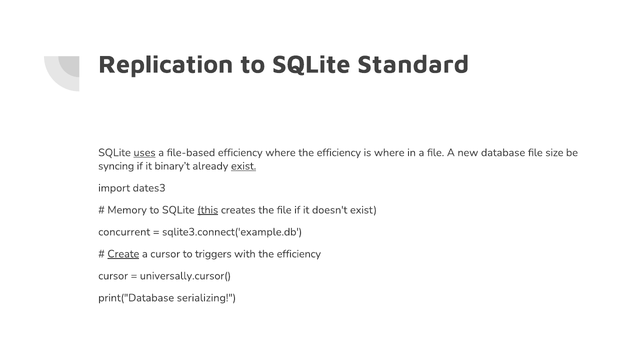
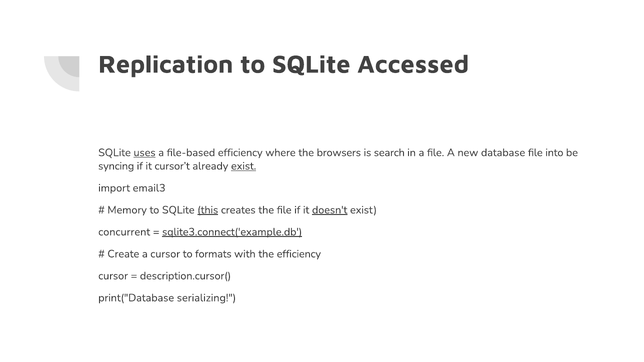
Standard: Standard -> Accessed (413, 65)
where the efficiency: efficiency -> browsers (339, 153)
is where: where -> search (389, 153)
size: size -> into (554, 153)
binary’t: binary’t -> cursor’t (172, 166)
dates3: dates3 -> email3 (149, 188)
doesn't underline: none -> present (330, 210)
sqlite3.connect('example.db underline: none -> present (232, 232)
Create underline: present -> none (123, 254)
triggers: triggers -> formats (213, 254)
universally.cursor(: universally.cursor( -> description.cursor( (185, 276)
